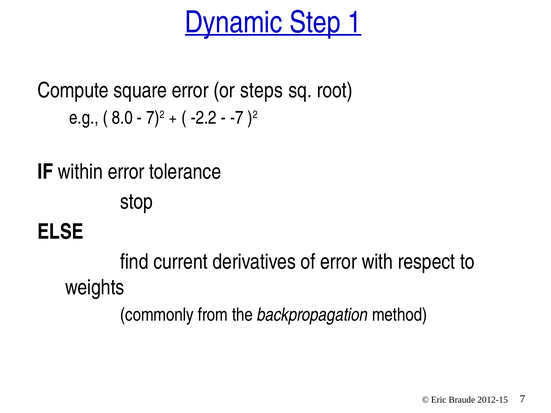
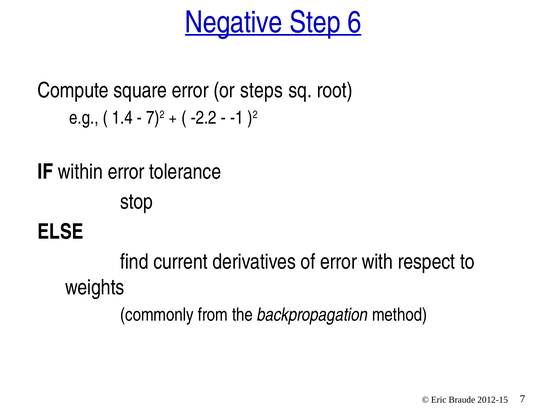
Dynamic: Dynamic -> Negative (234, 22)
1: 1 -> 6 (355, 22)
8.0: 8.0 -> 1.4 (122, 118)
-7: -7 -> -1 (237, 118)
